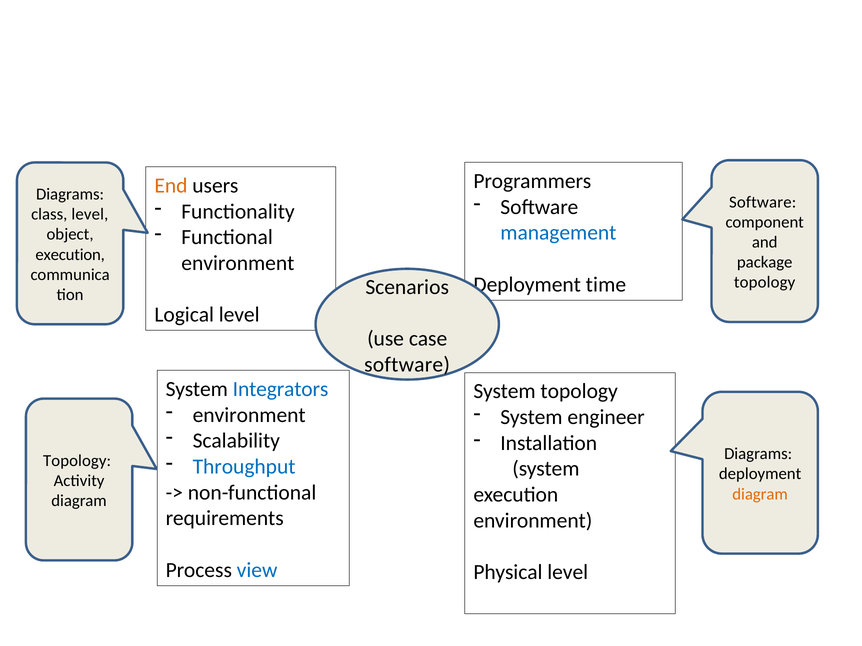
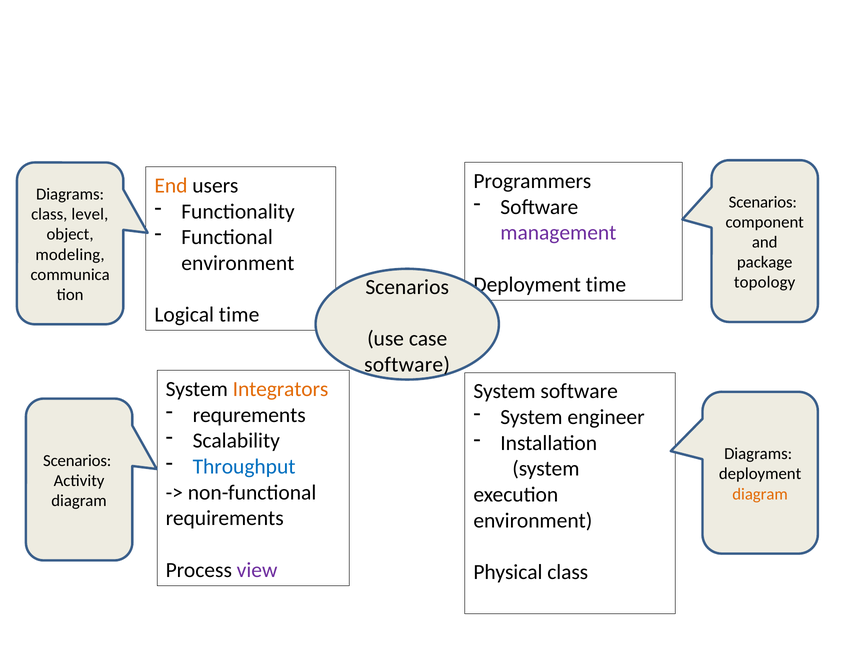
Software: Software -> Scenarios (763, 202)
management colour: blue -> purple (558, 233)
execution: execution -> modeling (70, 255)
Logical level: level -> time (239, 315)
Integrators colour: blue -> orange (281, 389)
System topology: topology -> software (579, 392)
environment: environment -> requrements (249, 415)
Topology: Topology -> Scenarios (77, 461)
view colour: blue -> purple (257, 570)
Physical level: level -> class (568, 573)
